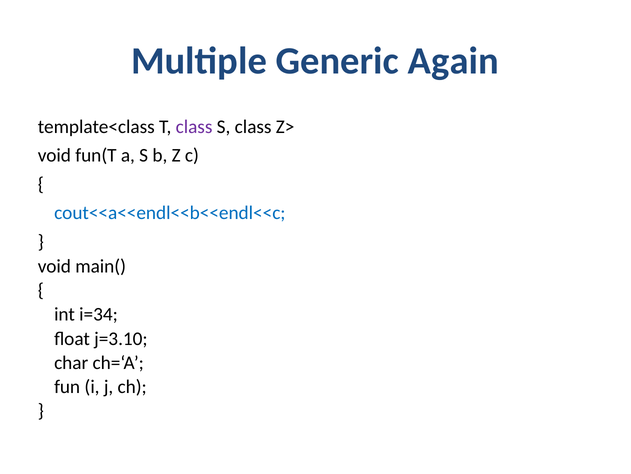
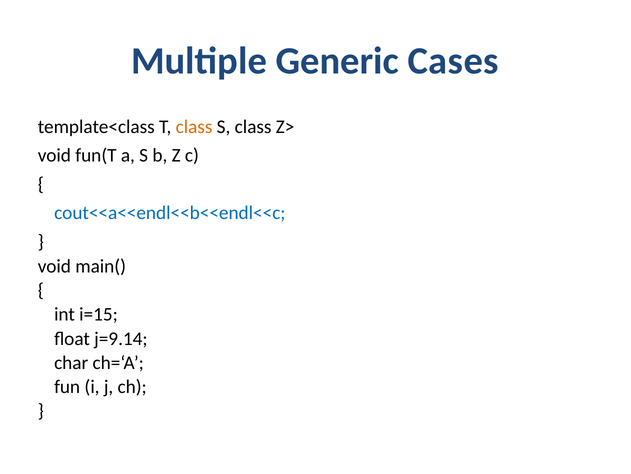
Again: Again -> Cases (453, 61)
class colour: purple -> orange (194, 126)
i=34: i=34 -> i=15 (99, 314)
j=3.10: j=3.10 -> j=9.14 (121, 338)
